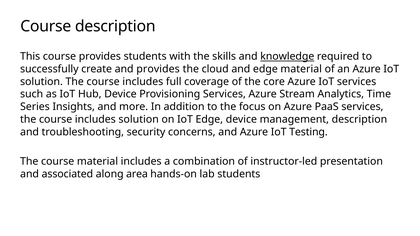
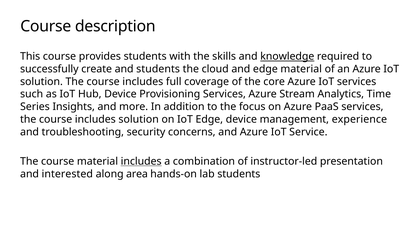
and provides: provides -> students (158, 69)
management description: description -> experience (359, 119)
Testing: Testing -> Service (308, 132)
includes underline: none -> present (141, 161)
associated: associated -> interested (67, 174)
